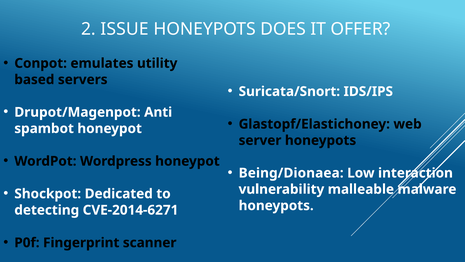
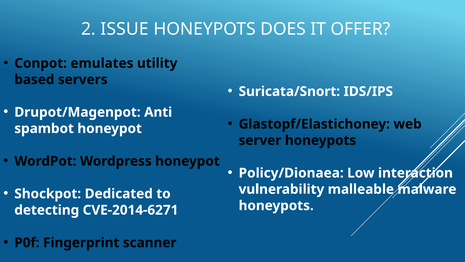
Being/Dionaea: Being/Dionaea -> Policy/Dionaea (291, 173)
